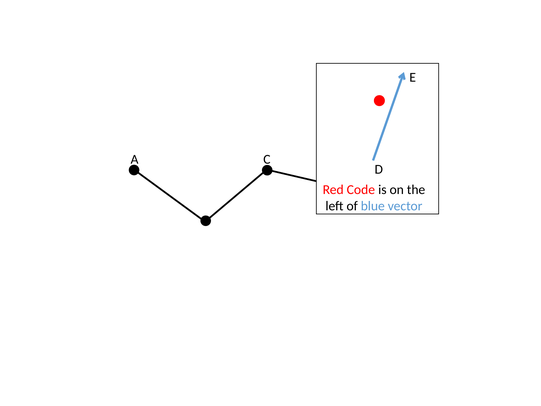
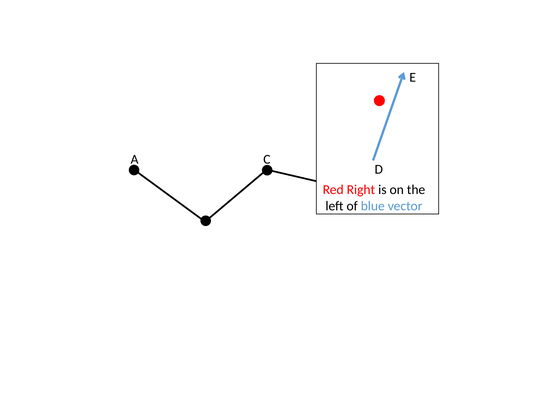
Code: Code -> Right (361, 190)
